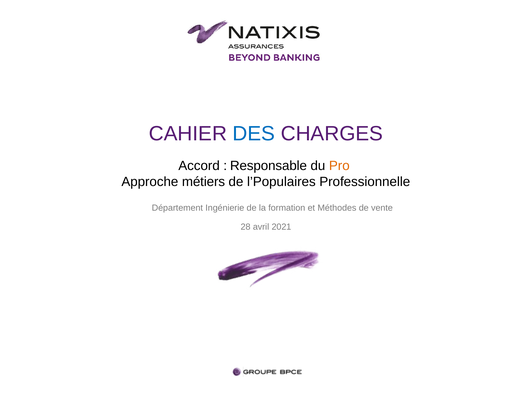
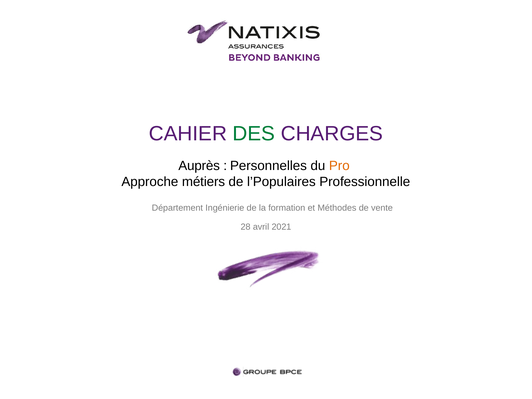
DES colour: blue -> green (254, 134)
Accord: Accord -> Auprès (199, 166)
Responsable: Responsable -> Personnelles (268, 166)
